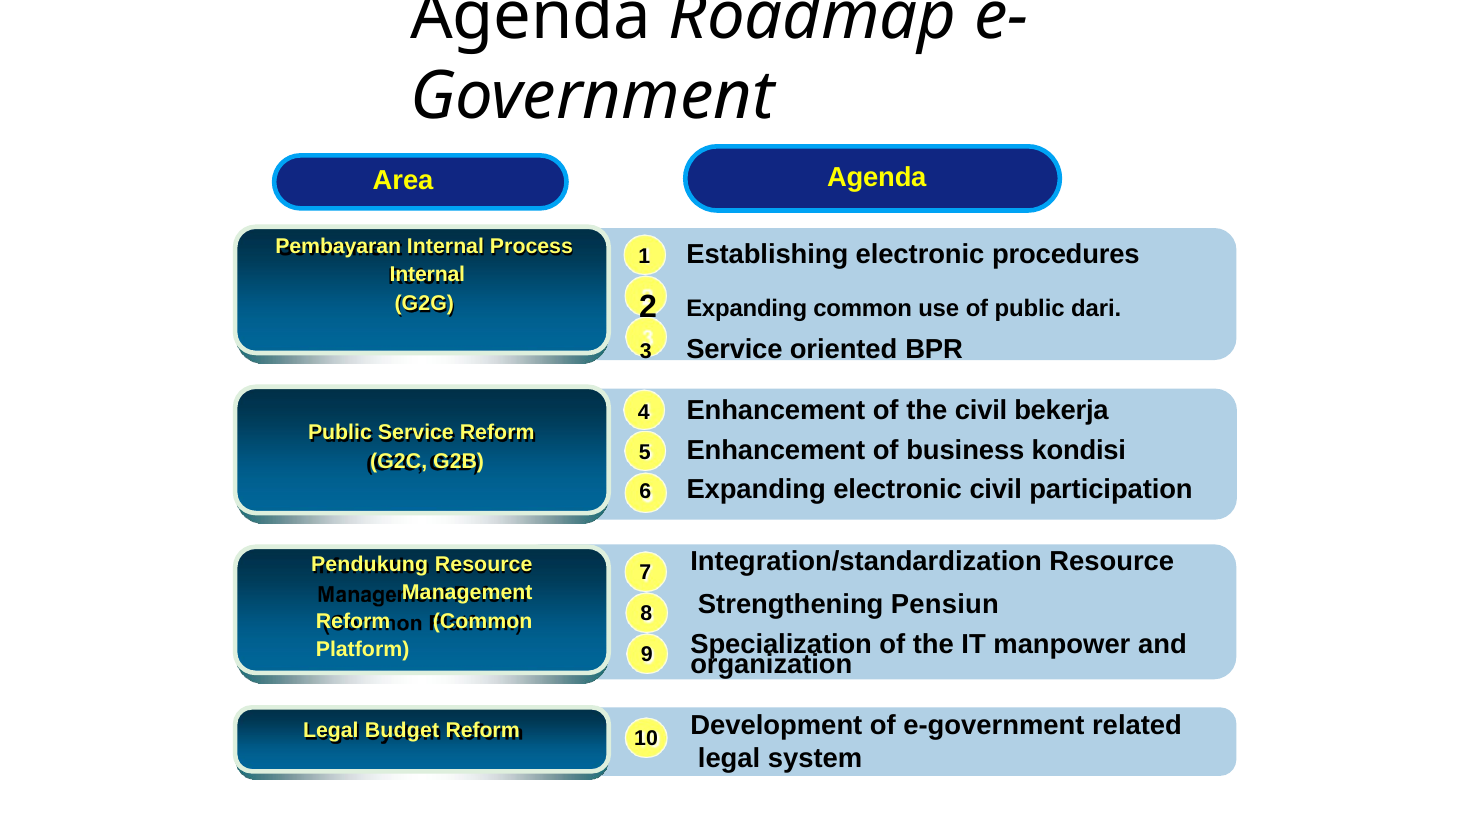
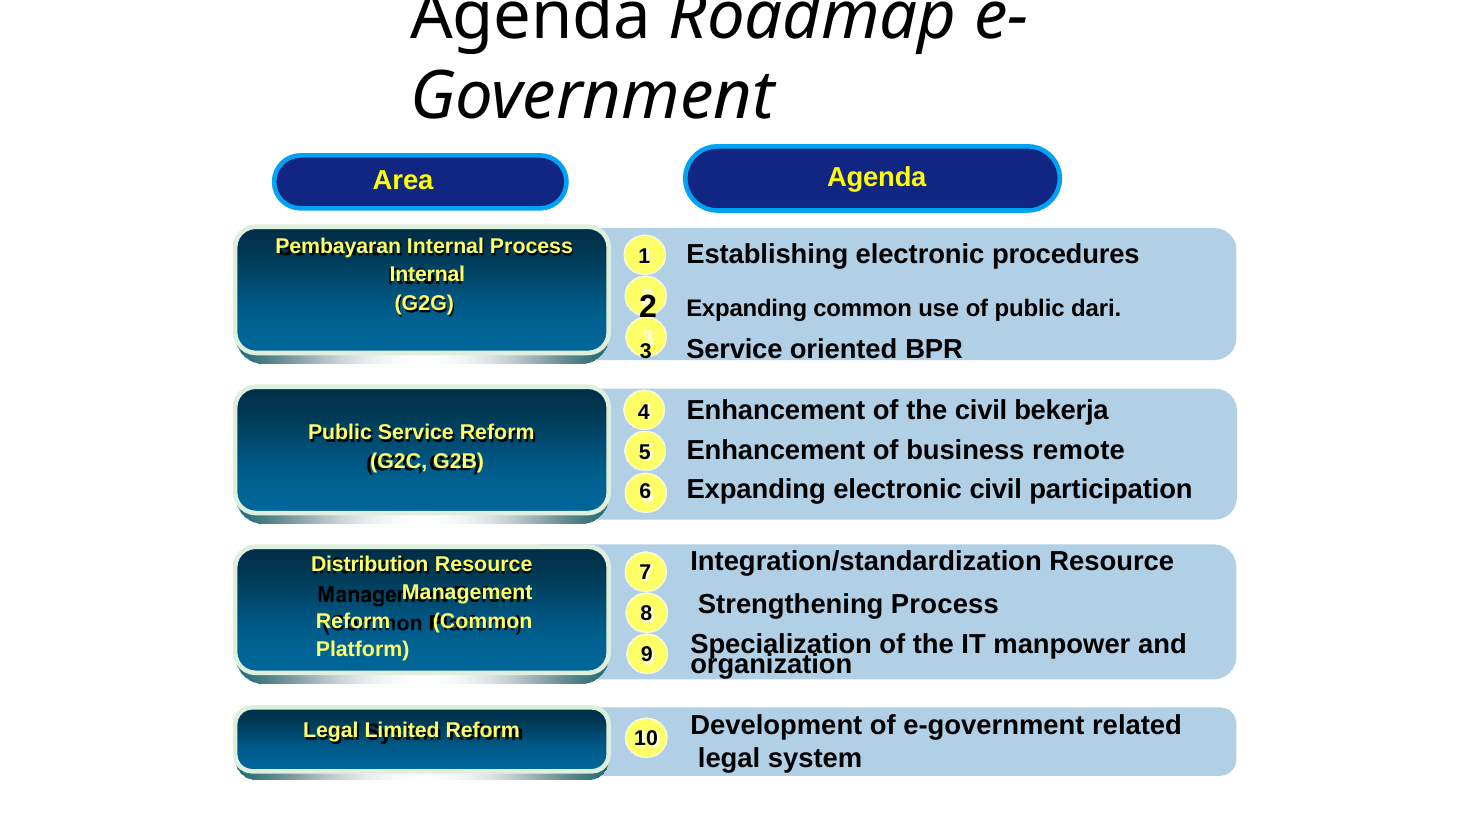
kondisi: kondisi -> remote (1079, 450)
Pendukung: Pendukung -> Distribution (370, 564)
Strengthening Pensiun: Pensiun -> Process (945, 604)
Budget: Budget -> Limited (402, 730)
